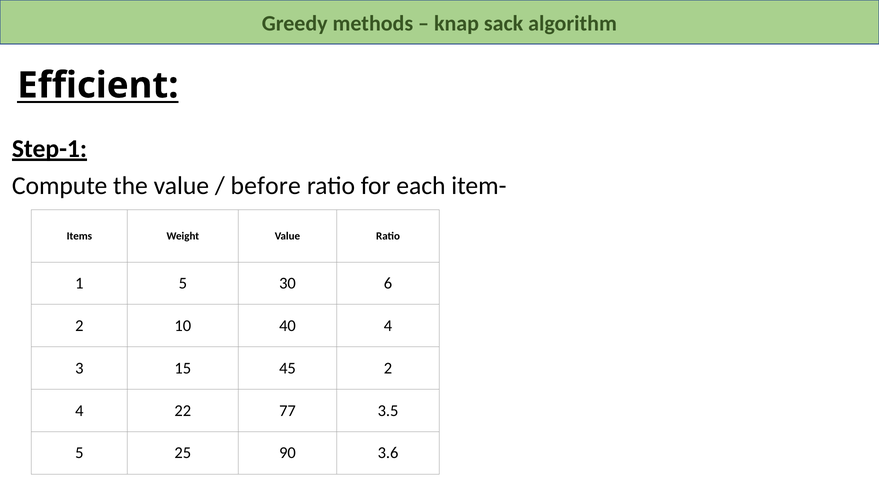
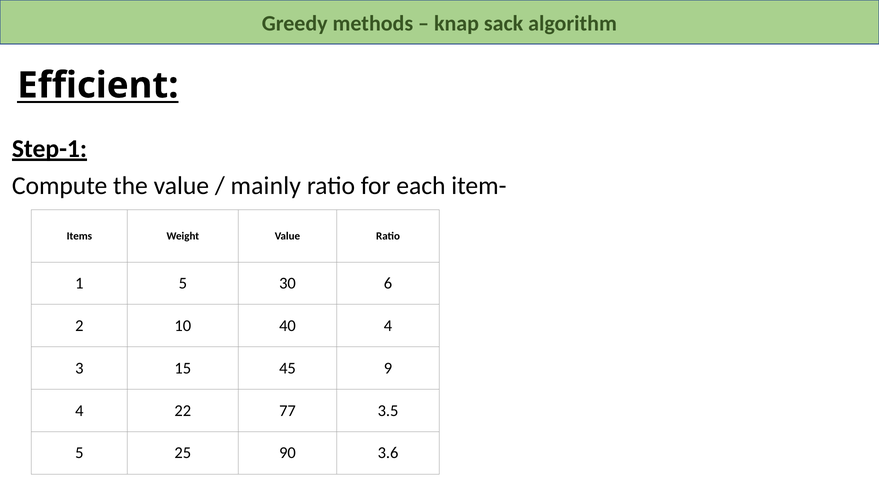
before: before -> mainly (266, 185)
45 2: 2 -> 9 (388, 368)
